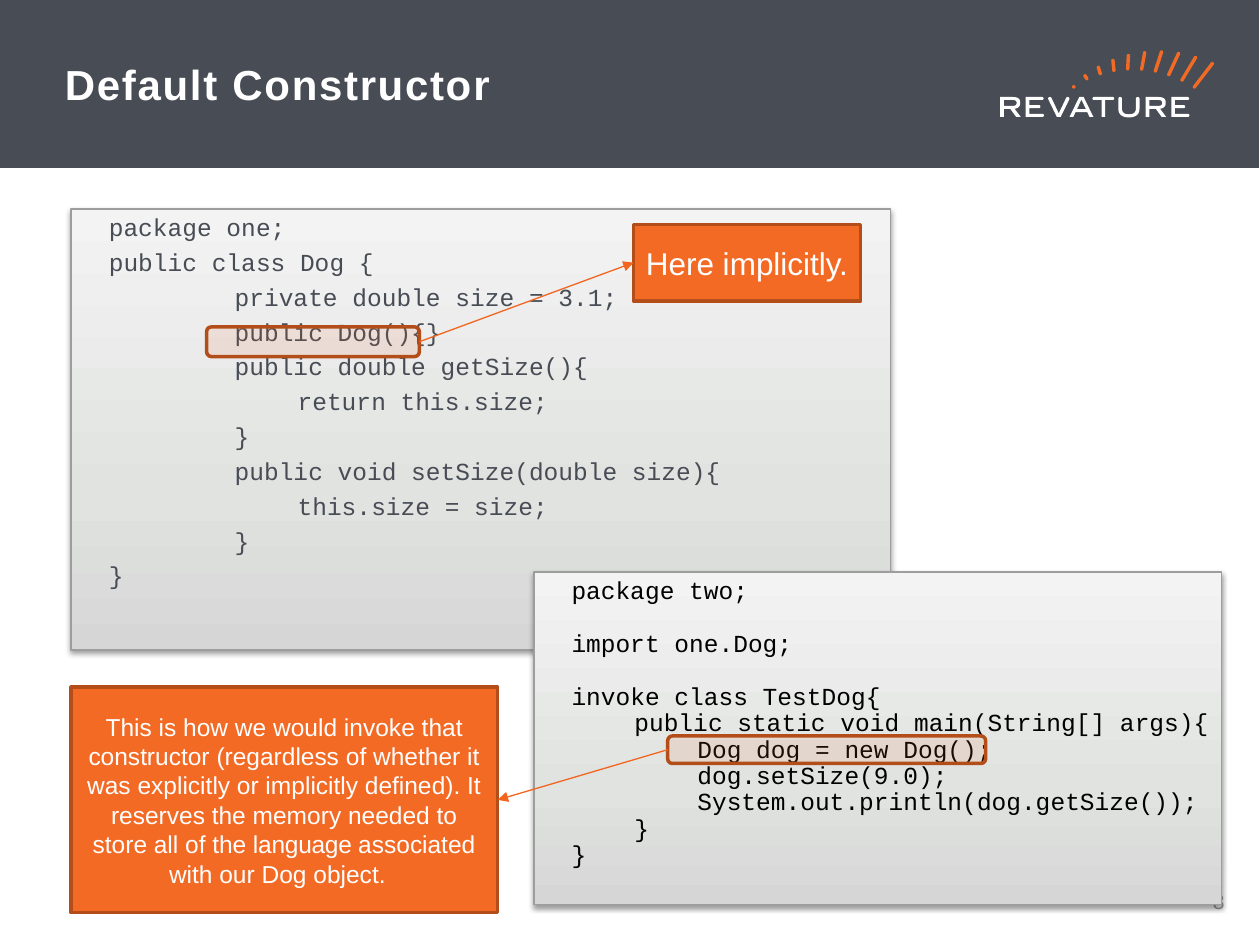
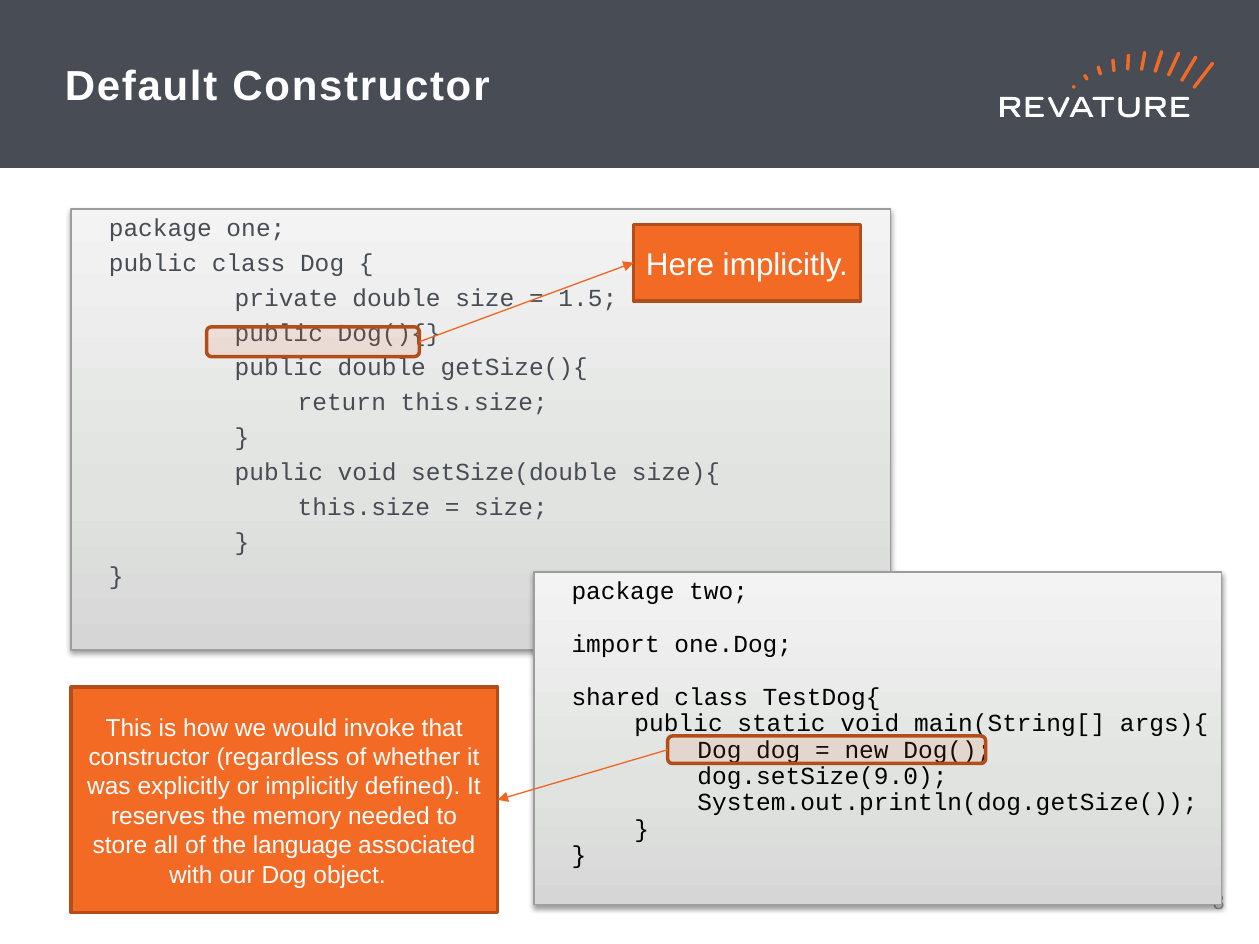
3.1: 3.1 -> 1.5 (588, 298)
invoke: invoke -> shared (616, 697)
